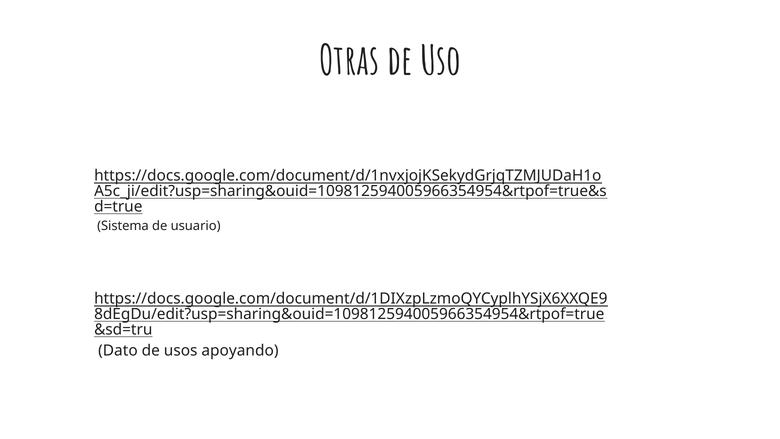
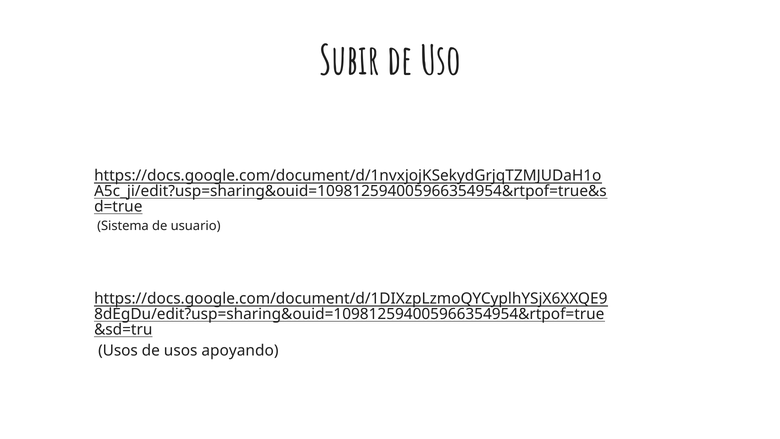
Otras: Otras -> Subir (349, 61)
Dato: Dato -> Usos (118, 350)
